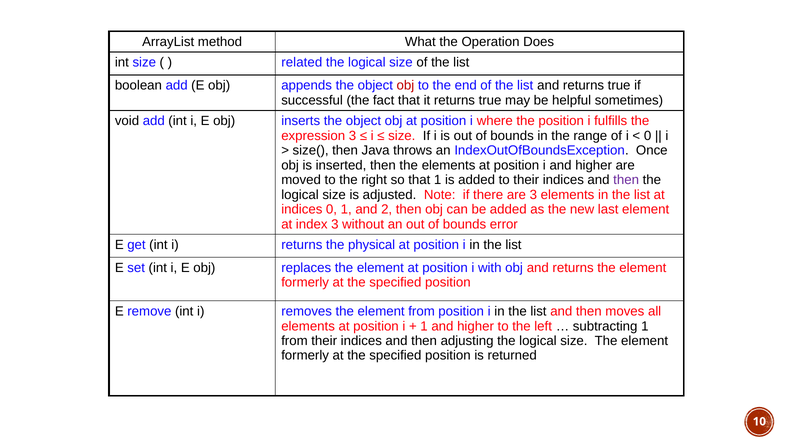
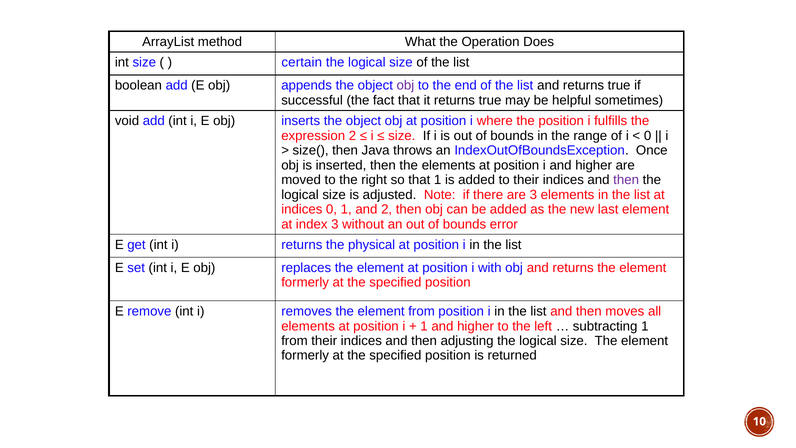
related: related -> certain (302, 63)
obj colour: red -> purple (405, 85)
expression 3: 3 -> 2 (353, 136)
